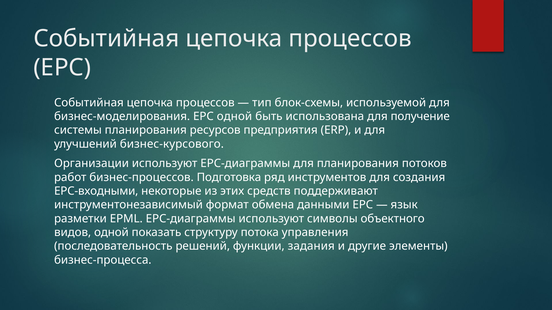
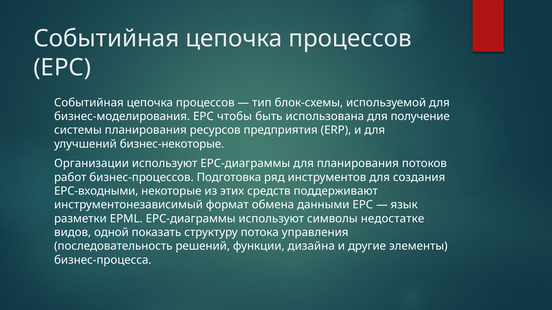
EPC одной: одной -> чтобы (234, 117)
бизнес-курсового: бизнес-курсового -> бизнес-некоторые (172, 144)
объектного: объектного -> недостатке (393, 219)
задания: задания -> дизайна (311, 247)
